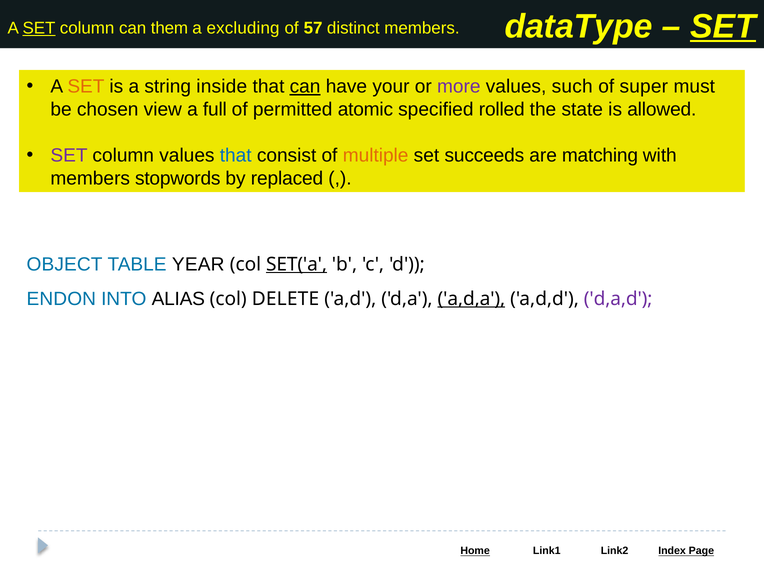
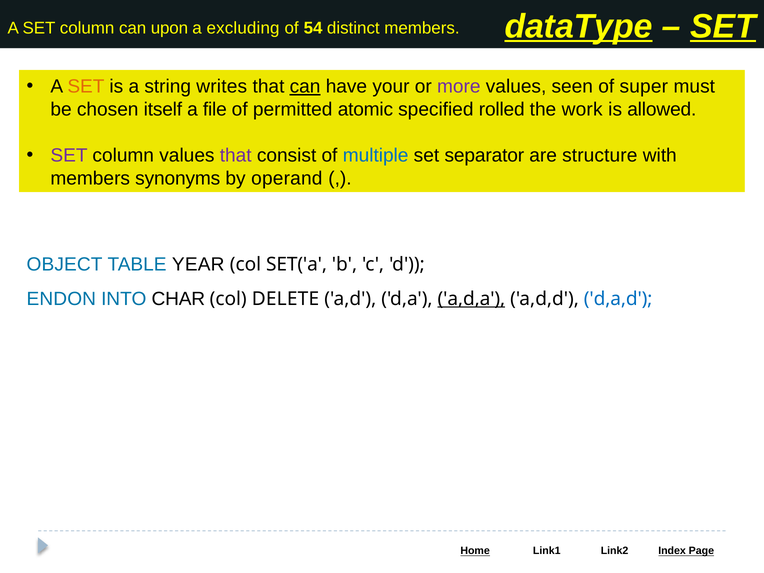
dataType underline: none -> present (579, 27)
SET underline: present -> none (39, 28)
them: them -> upon (169, 28)
57: 57 -> 54 (313, 28)
inside: inside -> writes (222, 87)
such: such -> seen (572, 87)
view: view -> itself (163, 109)
full: full -> file (215, 109)
state: state -> work (582, 109)
that colour: blue -> purple (236, 155)
multiple colour: orange -> blue (376, 155)
succeeds: succeeds -> separator (484, 155)
matching: matching -> structure (600, 155)
stopwords: stopwords -> synonyms (178, 178)
replaced: replaced -> operand (287, 178)
SET('a underline: present -> none (297, 264)
ALIAS: ALIAS -> CHAR (178, 299)
d,a,d colour: purple -> blue (618, 299)
